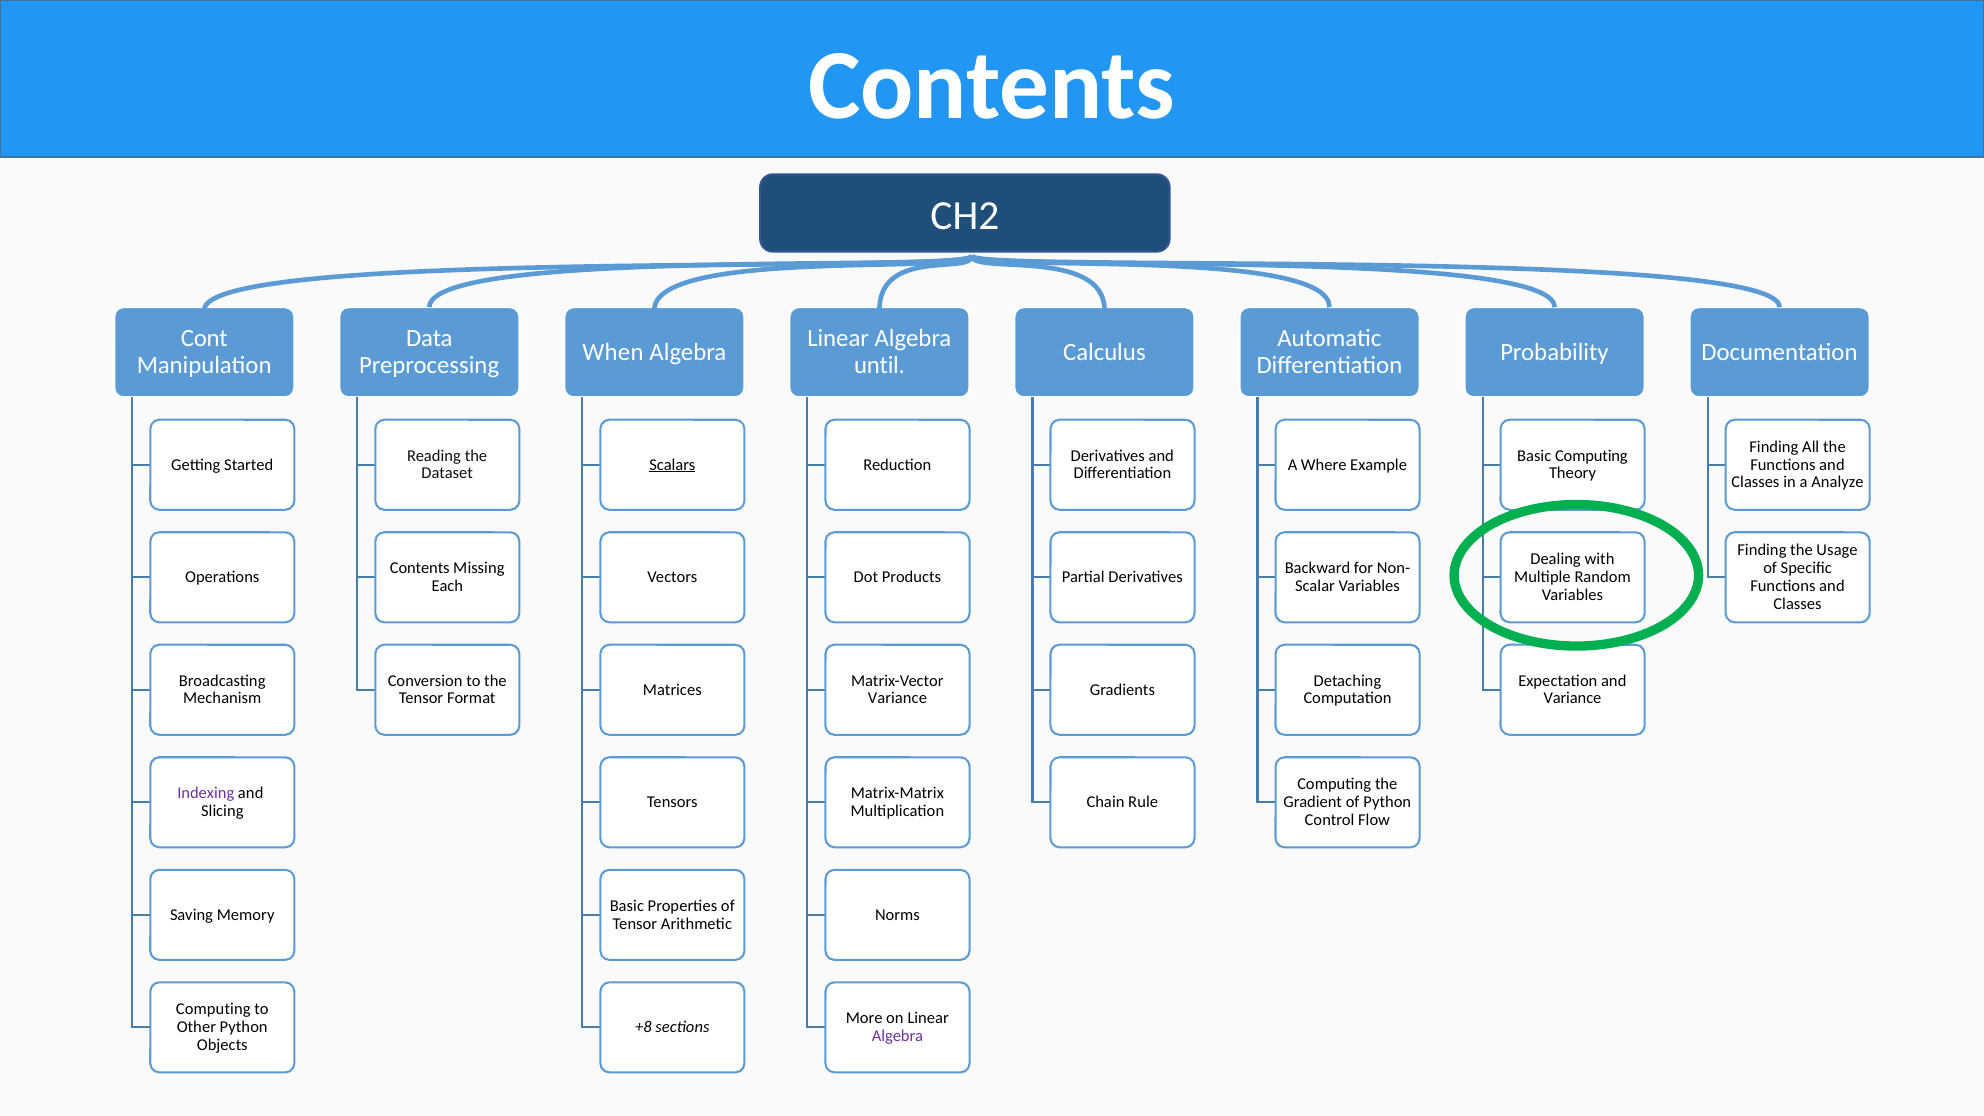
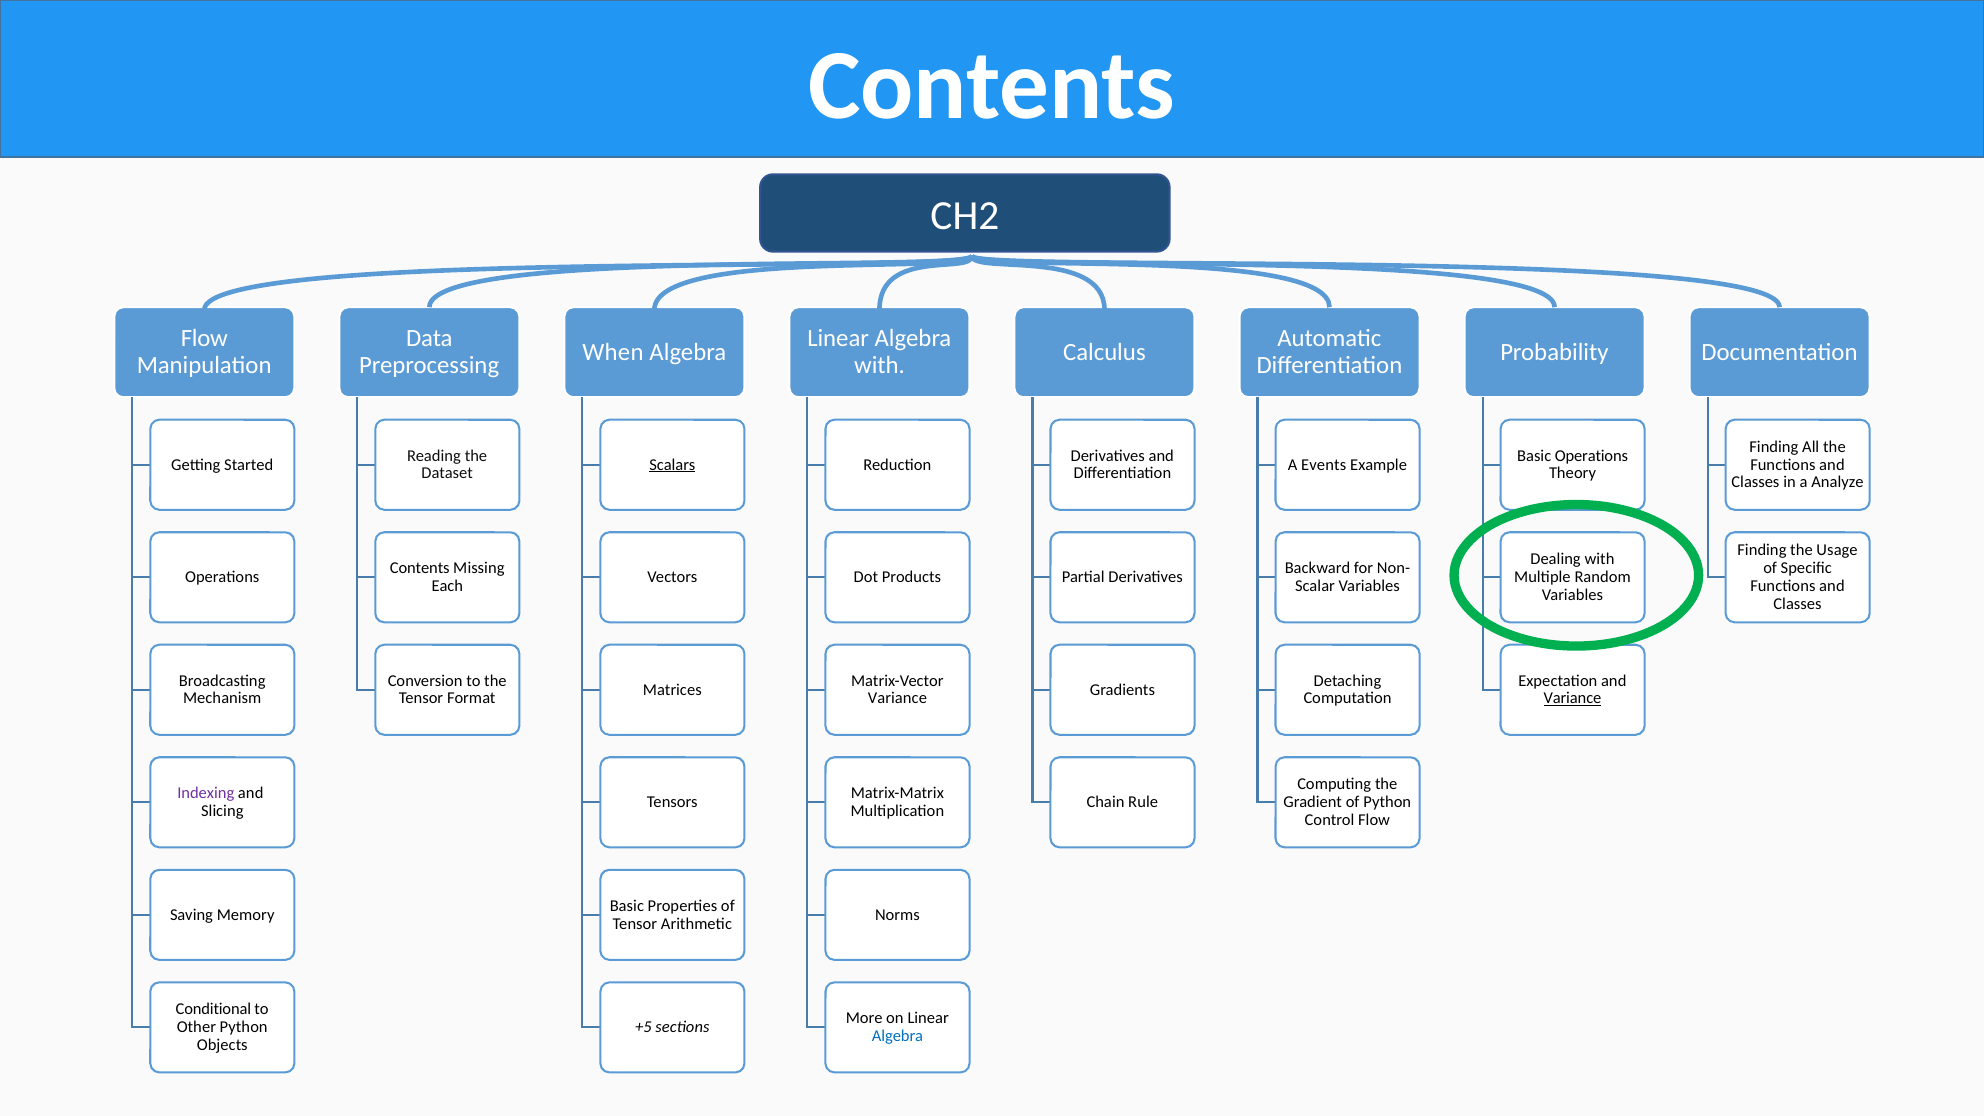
Cont: Cont -> Flow (204, 339)
until: until -> with (879, 365)
Basic Computing: Computing -> Operations (1591, 456)
Where: Where -> Events (1324, 465)
Variance underline: none -> present (1572, 699)
Computing: Computing -> Conditional (213, 1009)
+8: +8 -> +5 (643, 1027)
Algebra colour: purple -> blue (897, 1036)
